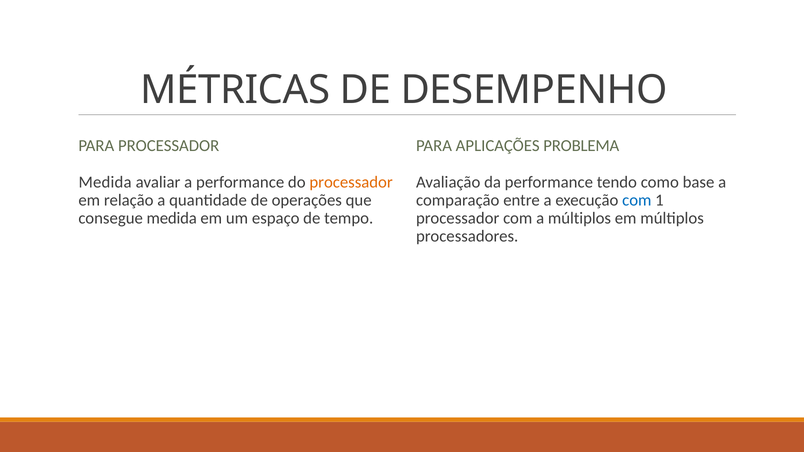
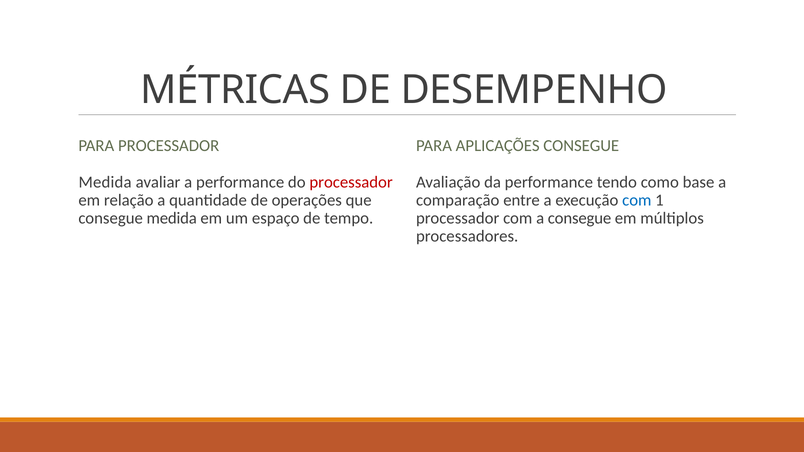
APLICAÇÕES PROBLEMA: PROBLEMA -> CONSEGUE (581, 146)
processador colour: orange -> red (351, 182)
a múltiplos: múltiplos -> consegue (580, 218)
